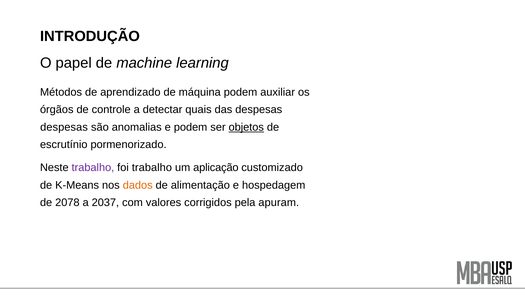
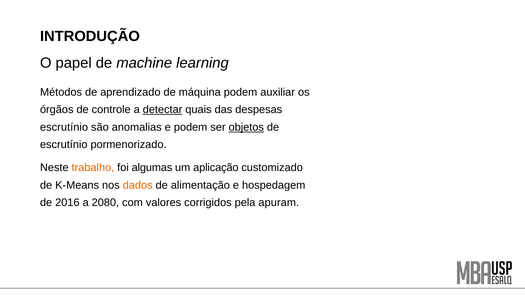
detectar underline: none -> present (163, 110)
despesas: despesas -> escrutínio (64, 127)
trabalho colour: purple -> orange (93, 168)
foi trabalho: trabalho -> algumas (152, 168)
2078: 2078 -> 2016 (67, 203)
2037: 2037 -> 2080 (105, 203)
